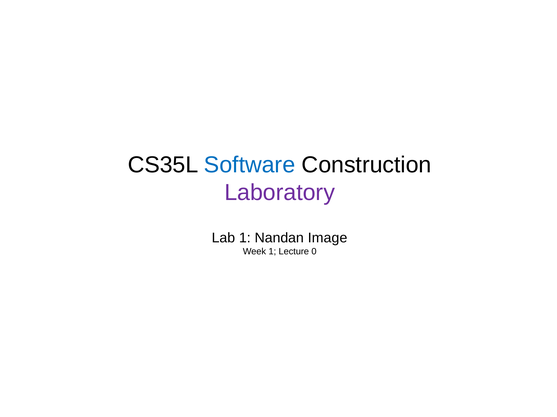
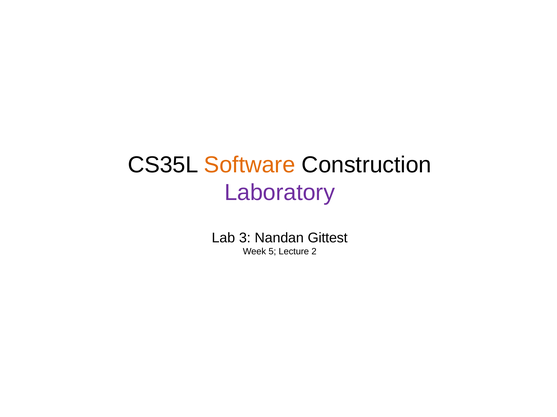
Software colour: blue -> orange (250, 165)
Lab 1: 1 -> 3 (245, 238)
Image: Image -> Gittest (328, 238)
Week 1: 1 -> 5 (272, 252)
0: 0 -> 2 (314, 252)
